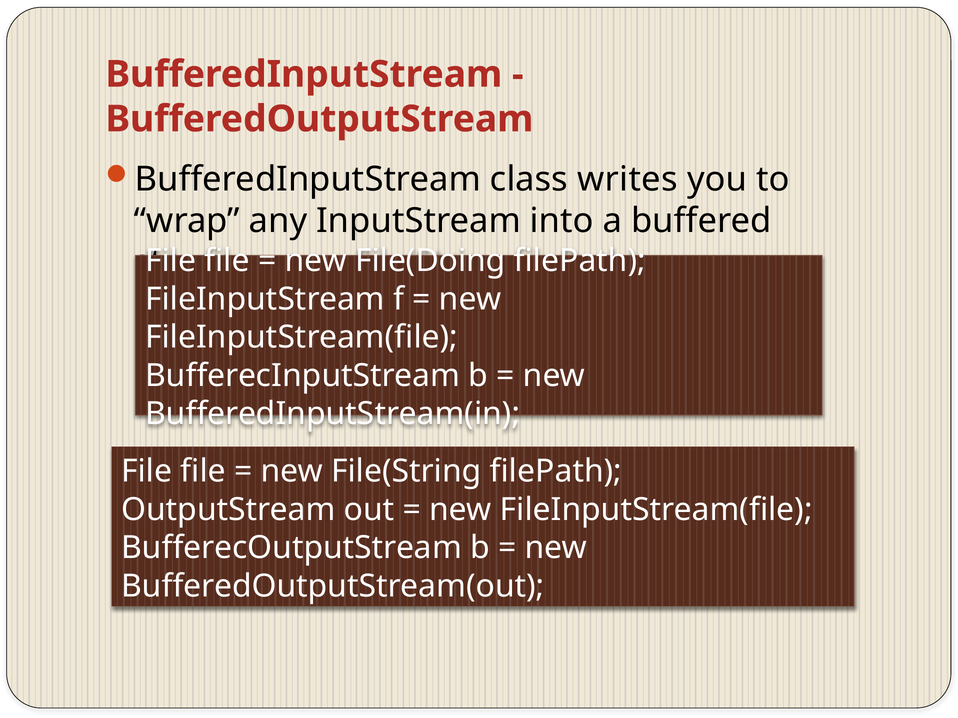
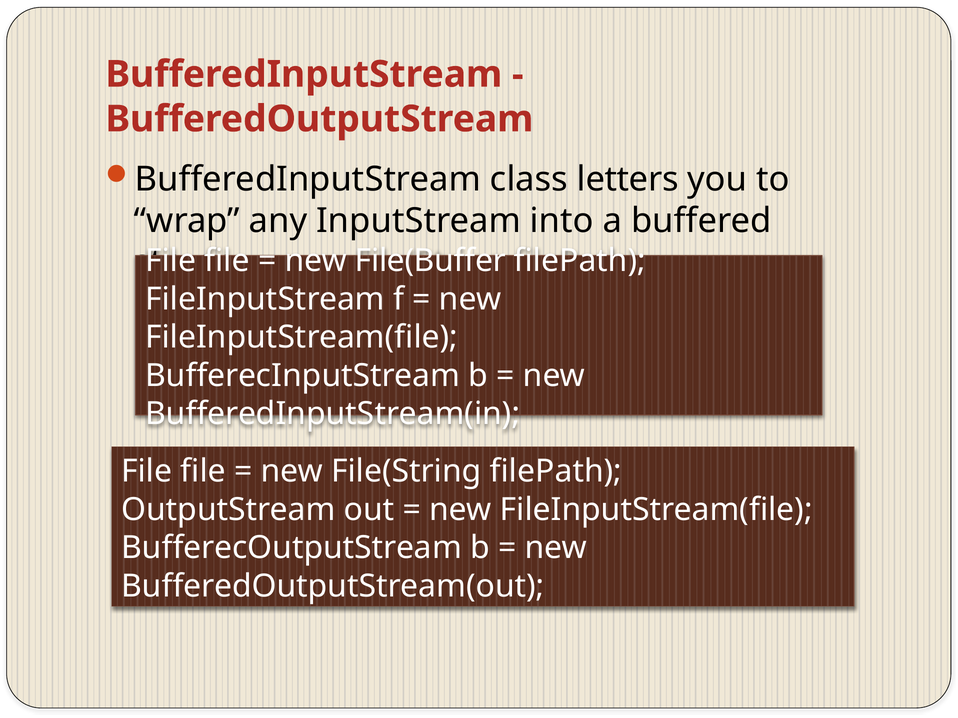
writes: writes -> letters (628, 180)
File(Doing: File(Doing -> File(Buffer (430, 261)
